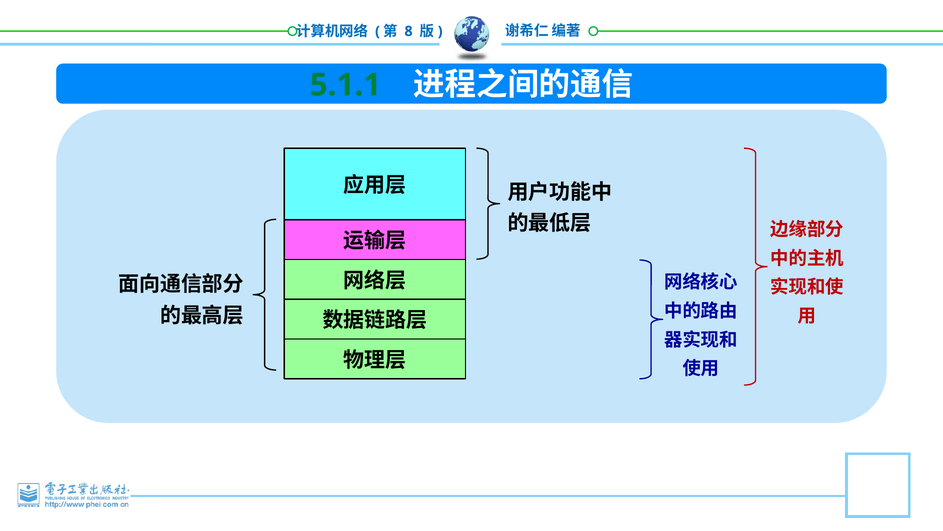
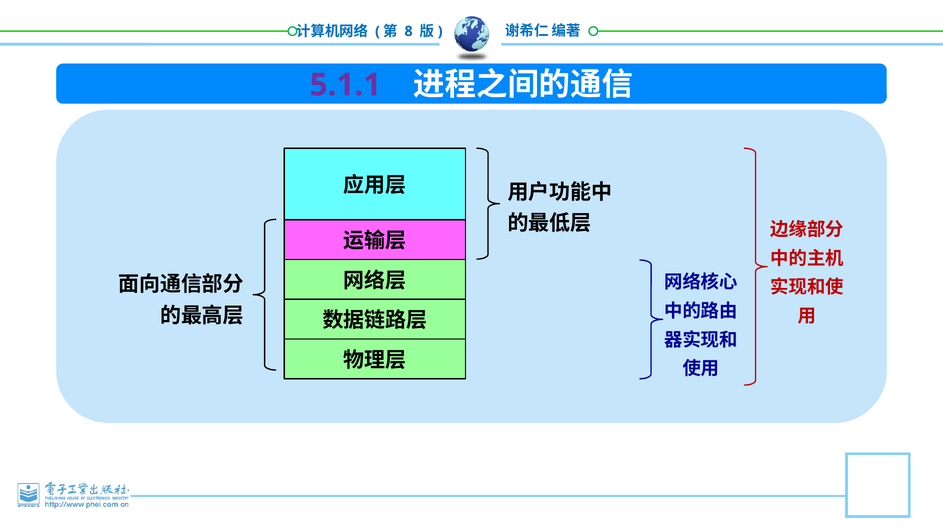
5.1.1 colour: green -> purple (345, 85)
